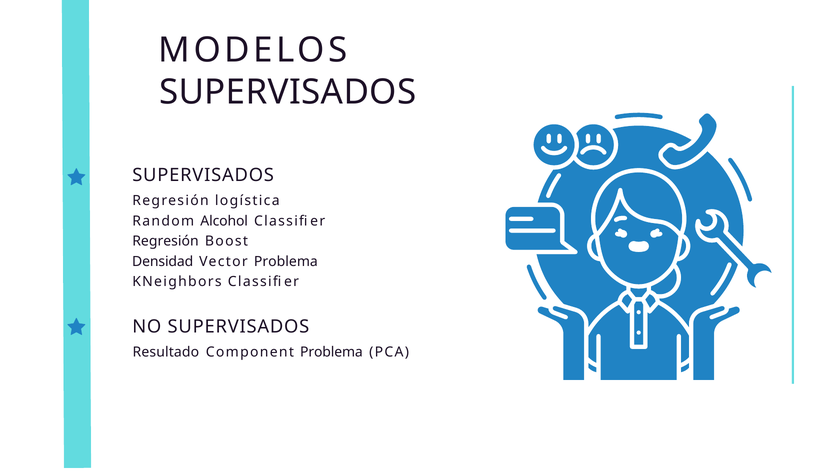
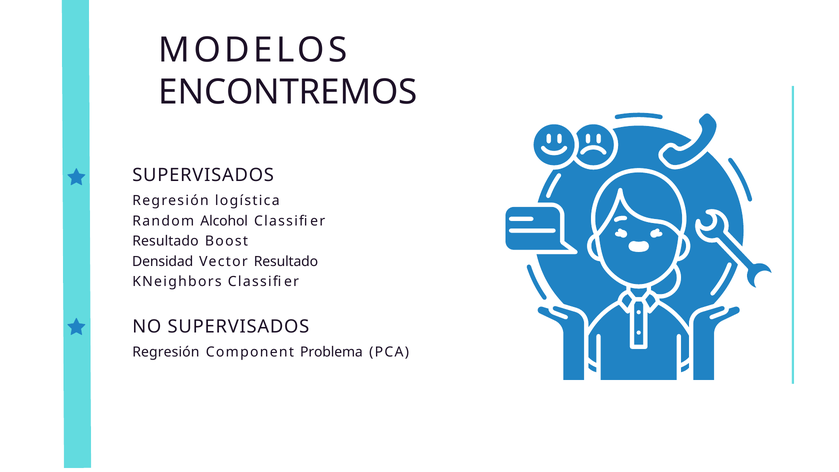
SUPERVISADOS: SUPERVISADOS -> ENCONTREMOS (288, 92)
Regresión: Regresión -> Resultado (165, 241)
Vector Problema: Problema -> Resultado (286, 262)
Resultado: Resultado -> Regresión (166, 352)
